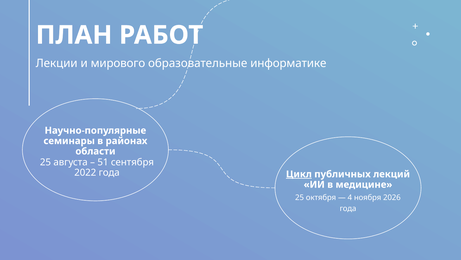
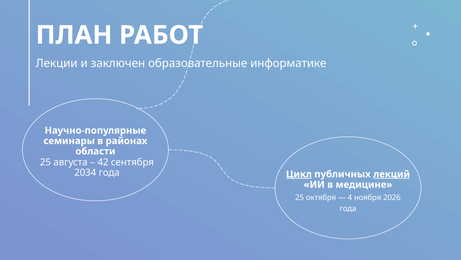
мирового: мирового -> заключен (118, 63)
51: 51 -> 42 (103, 162)
2022: 2022 -> 2034 (85, 172)
лекций underline: none -> present (392, 174)
